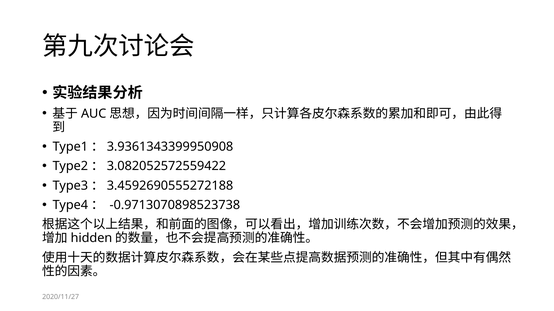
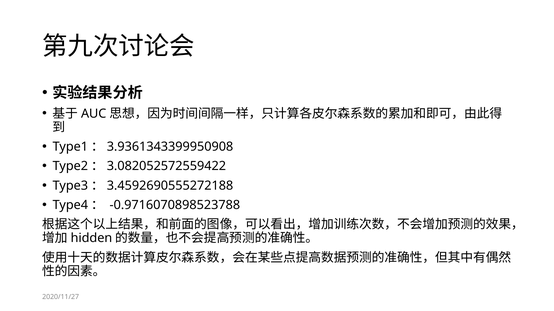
-0.9713070898523738: -0.9713070898523738 -> -0.9716070898523788 (175, 205)
